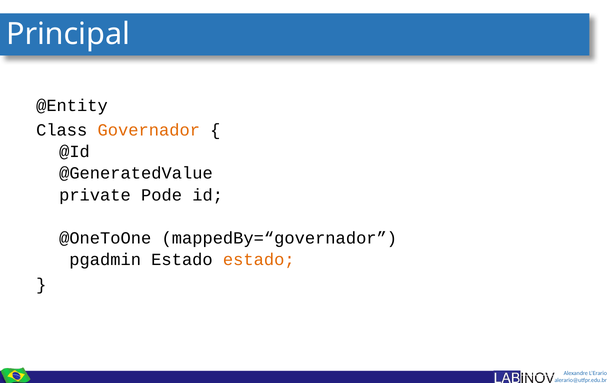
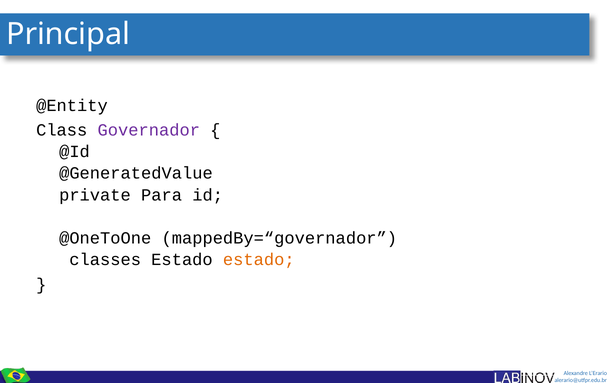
Governador colour: orange -> purple (149, 130)
Pode: Pode -> Para (162, 195)
pgadmin: pgadmin -> classes (105, 260)
